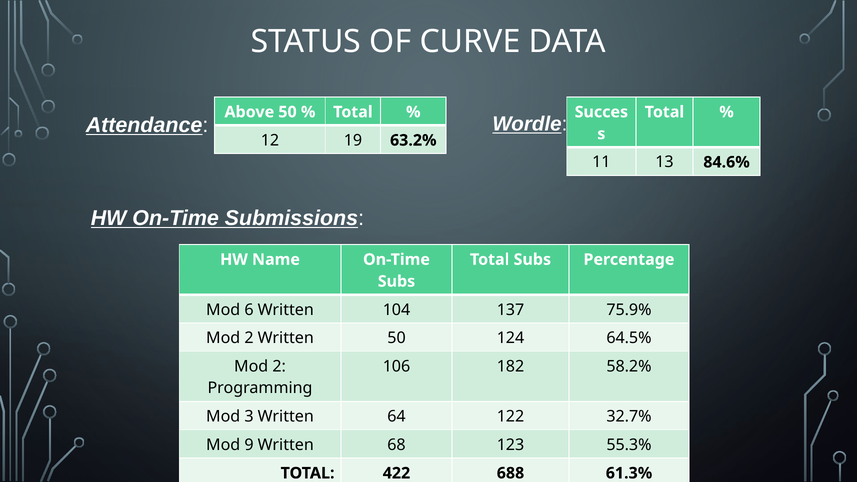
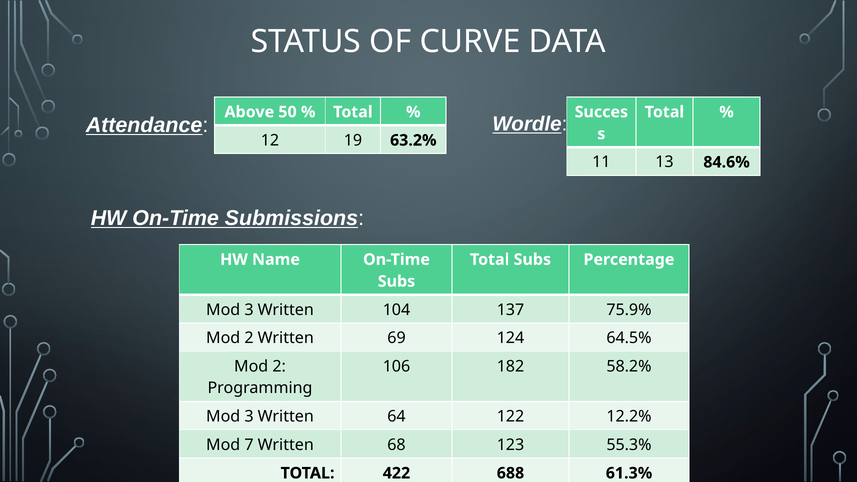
6: 6 -> 3 (249, 310)
Written 50: 50 -> 69 (397, 338)
32.7%: 32.7% -> 12.2% (629, 417)
9: 9 -> 7 (249, 445)
